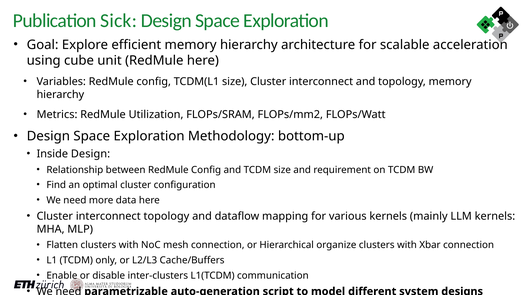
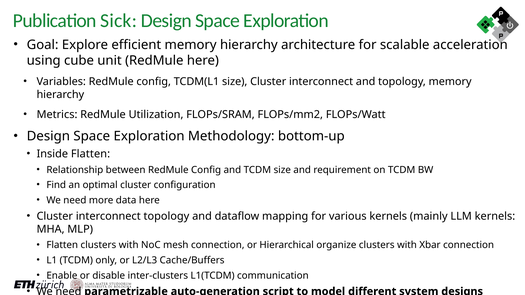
Inside Design: Design -> Flatten (91, 154)
